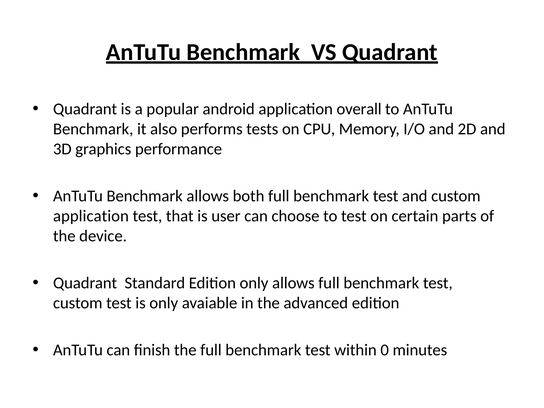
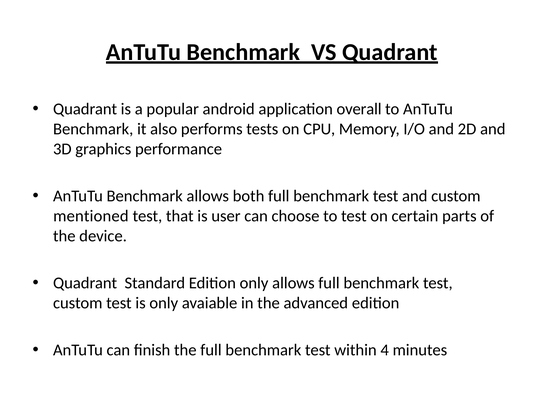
application: application -> mentioned (91, 216)
0: 0 -> 4 (385, 350)
